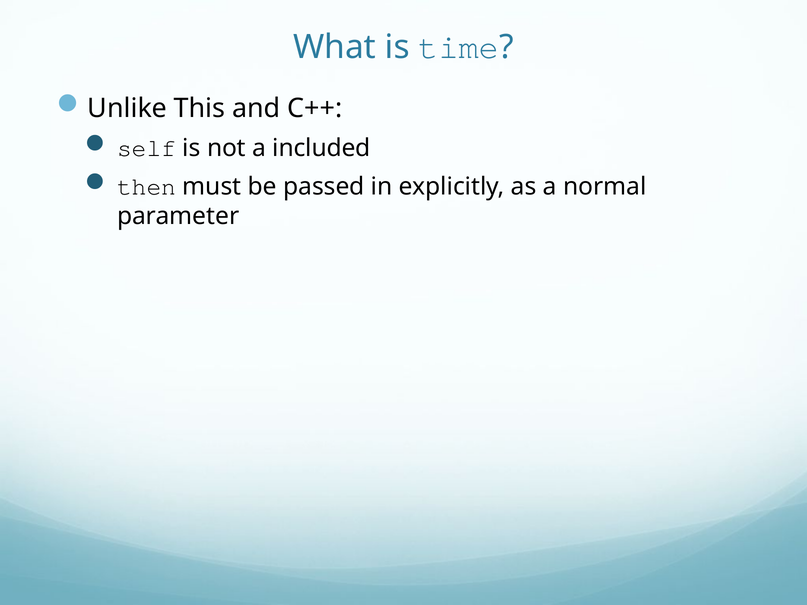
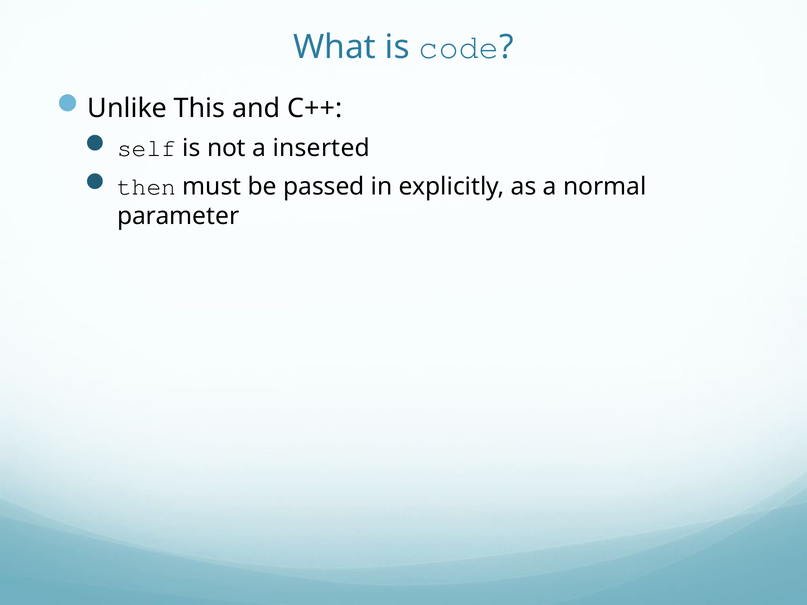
time: time -> code (459, 47)
included: included -> inserted (321, 148)
